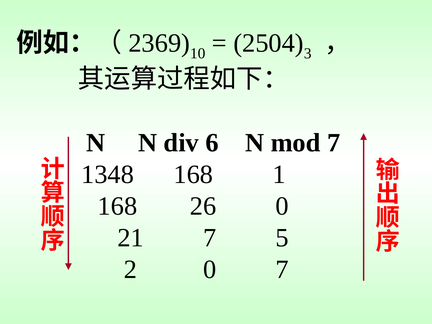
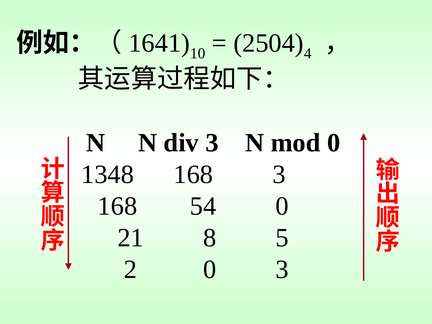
2369: 2369 -> 1641 (159, 43)
3: 3 -> 4 (308, 54)
div 6: 6 -> 3 (212, 143)
mod 7: 7 -> 0 (334, 143)
168 1: 1 -> 3 (279, 174)
26: 26 -> 54 (203, 206)
21 7: 7 -> 8 (210, 238)
0 7: 7 -> 3 (282, 269)
